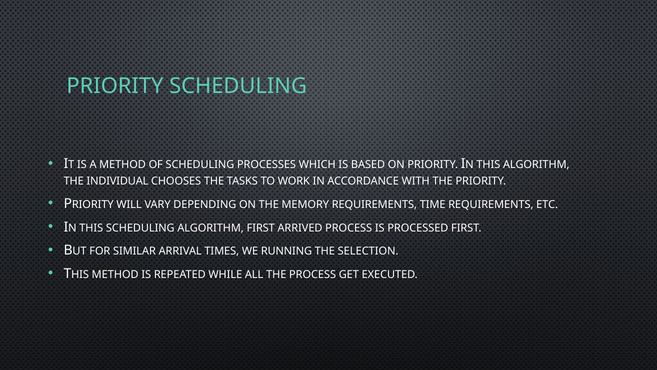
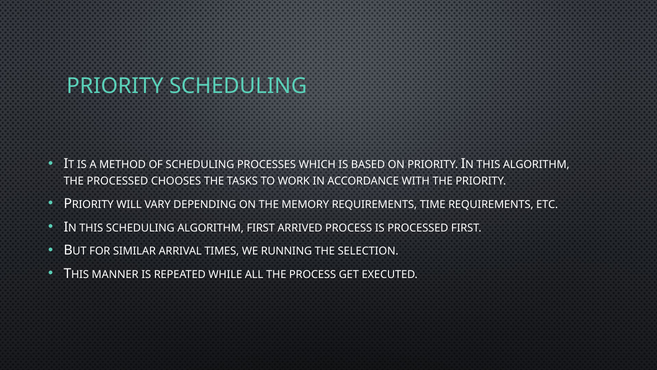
THE INDIVIDUAL: INDIVIDUAL -> PROCESSED (117, 181)
METHOD: METHOD -> MANNER (115, 274)
